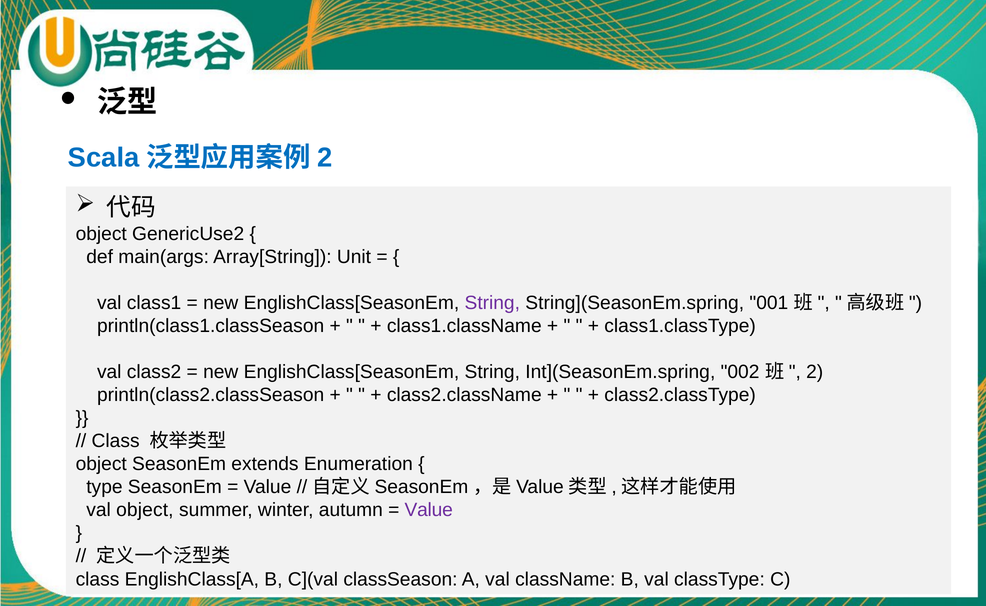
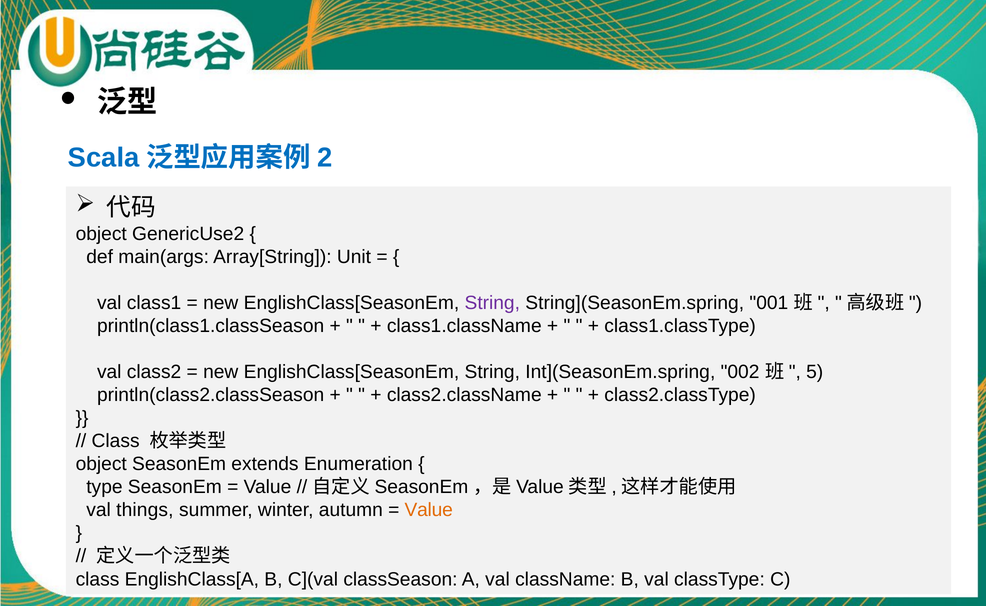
2: 2 -> 5 (815, 372)
val object: object -> things (145, 510)
Value colour: purple -> orange (429, 510)
